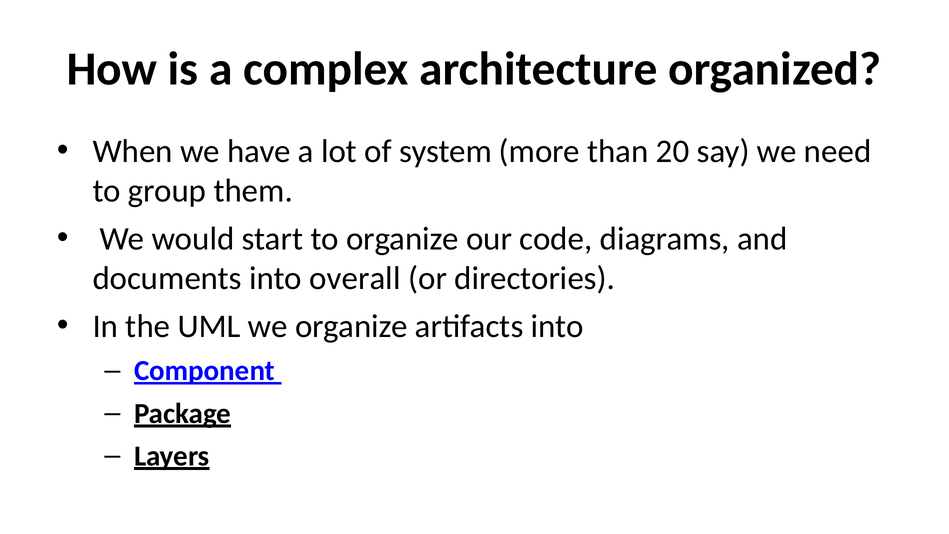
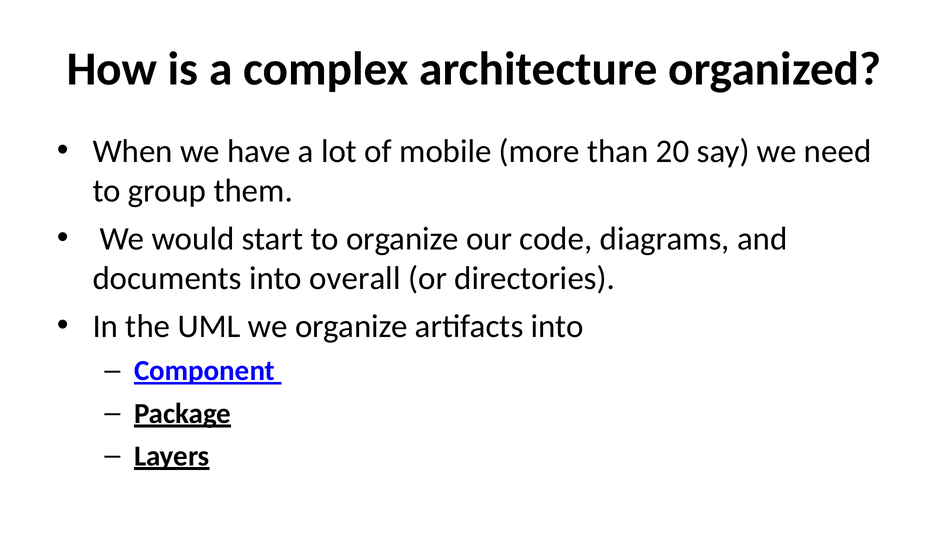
system: system -> mobile (445, 151)
